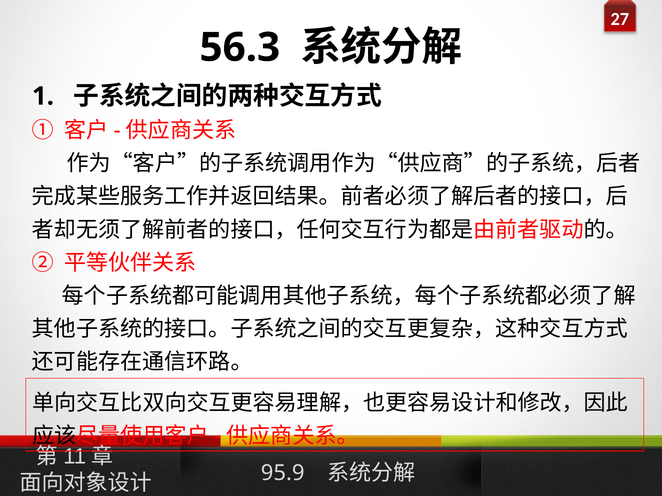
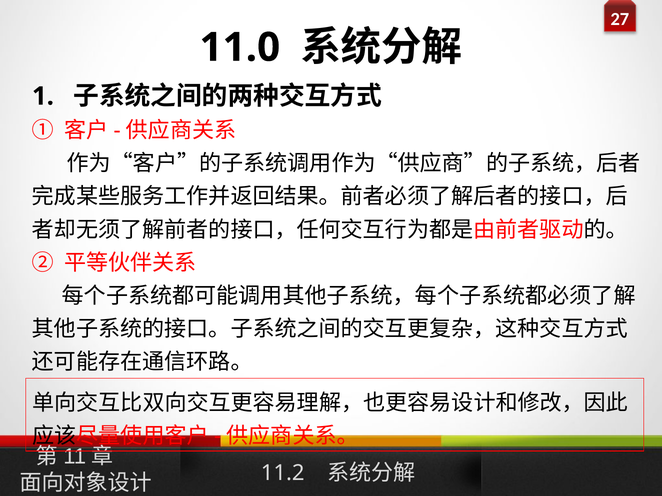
56.3: 56.3 -> 11.0 (240, 48)
95.9: 95.9 -> 11.2 (283, 473)
